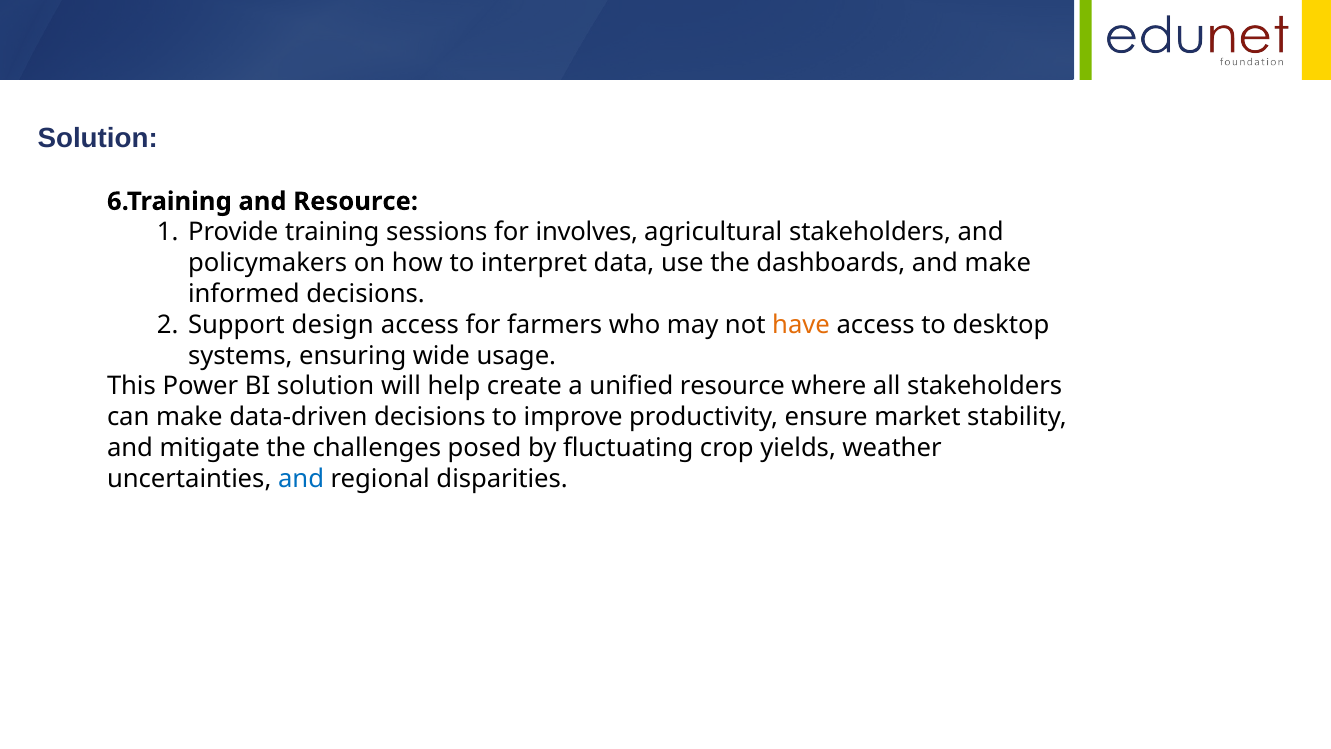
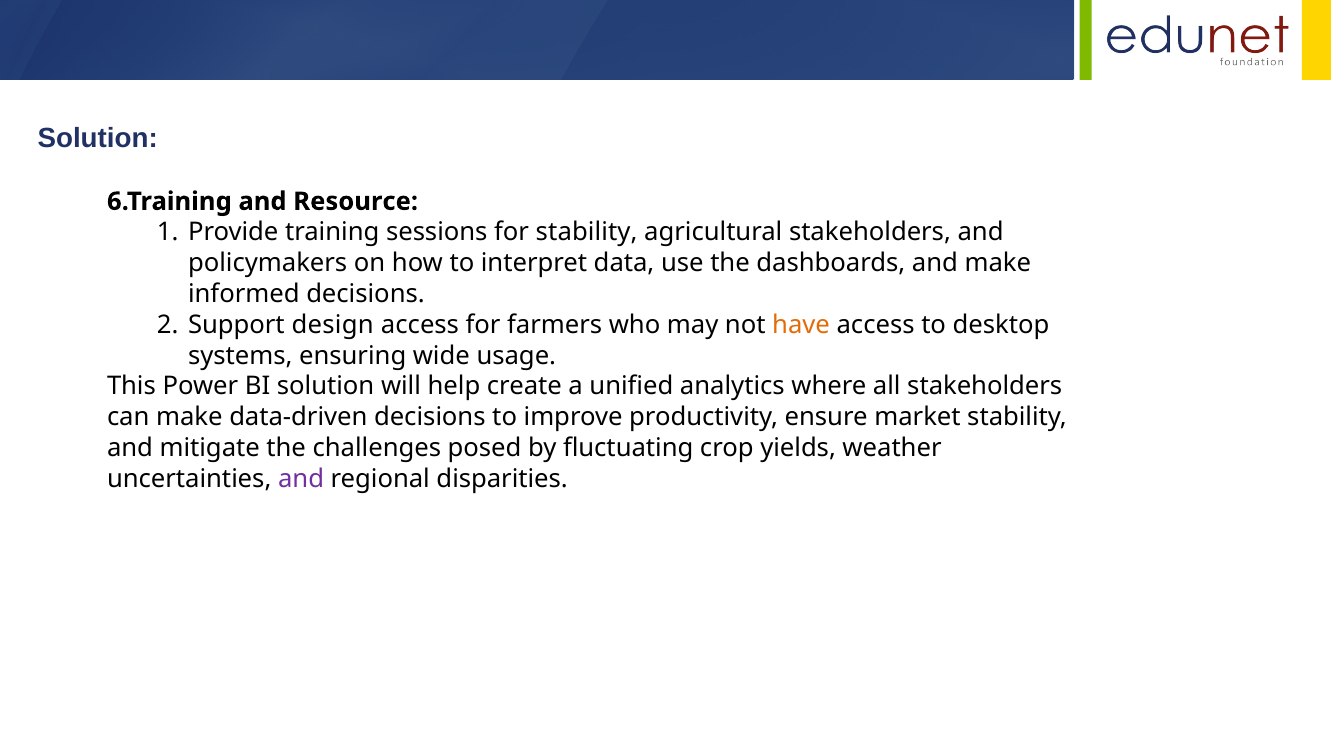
for involves: involves -> stability (587, 232)
unified resource: resource -> analytics (732, 386)
and colour: blue -> purple (301, 479)
